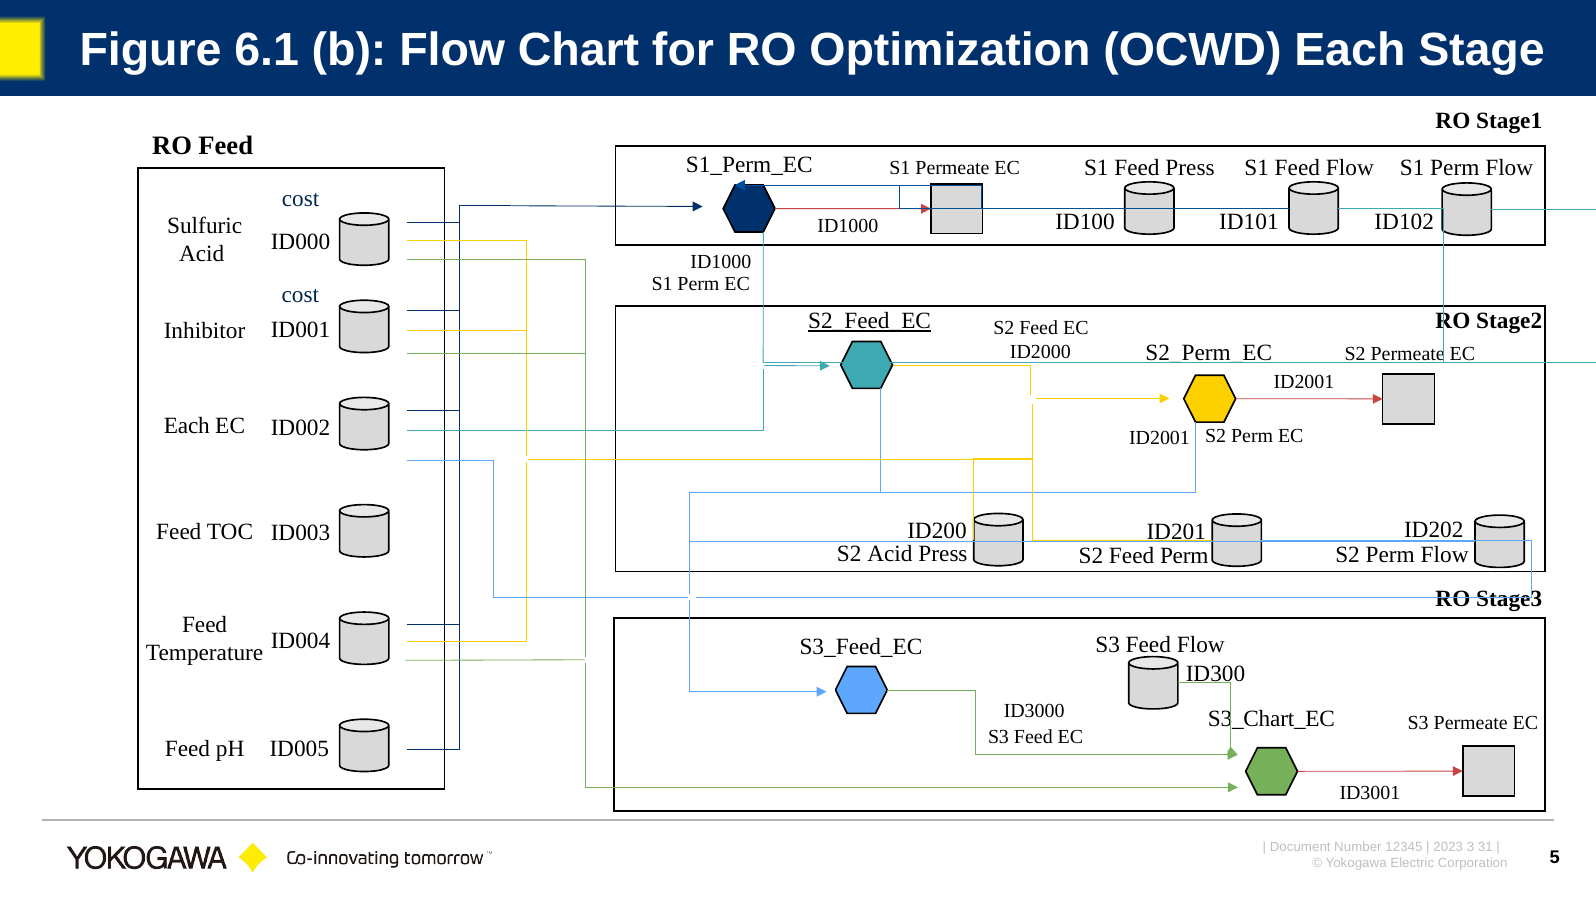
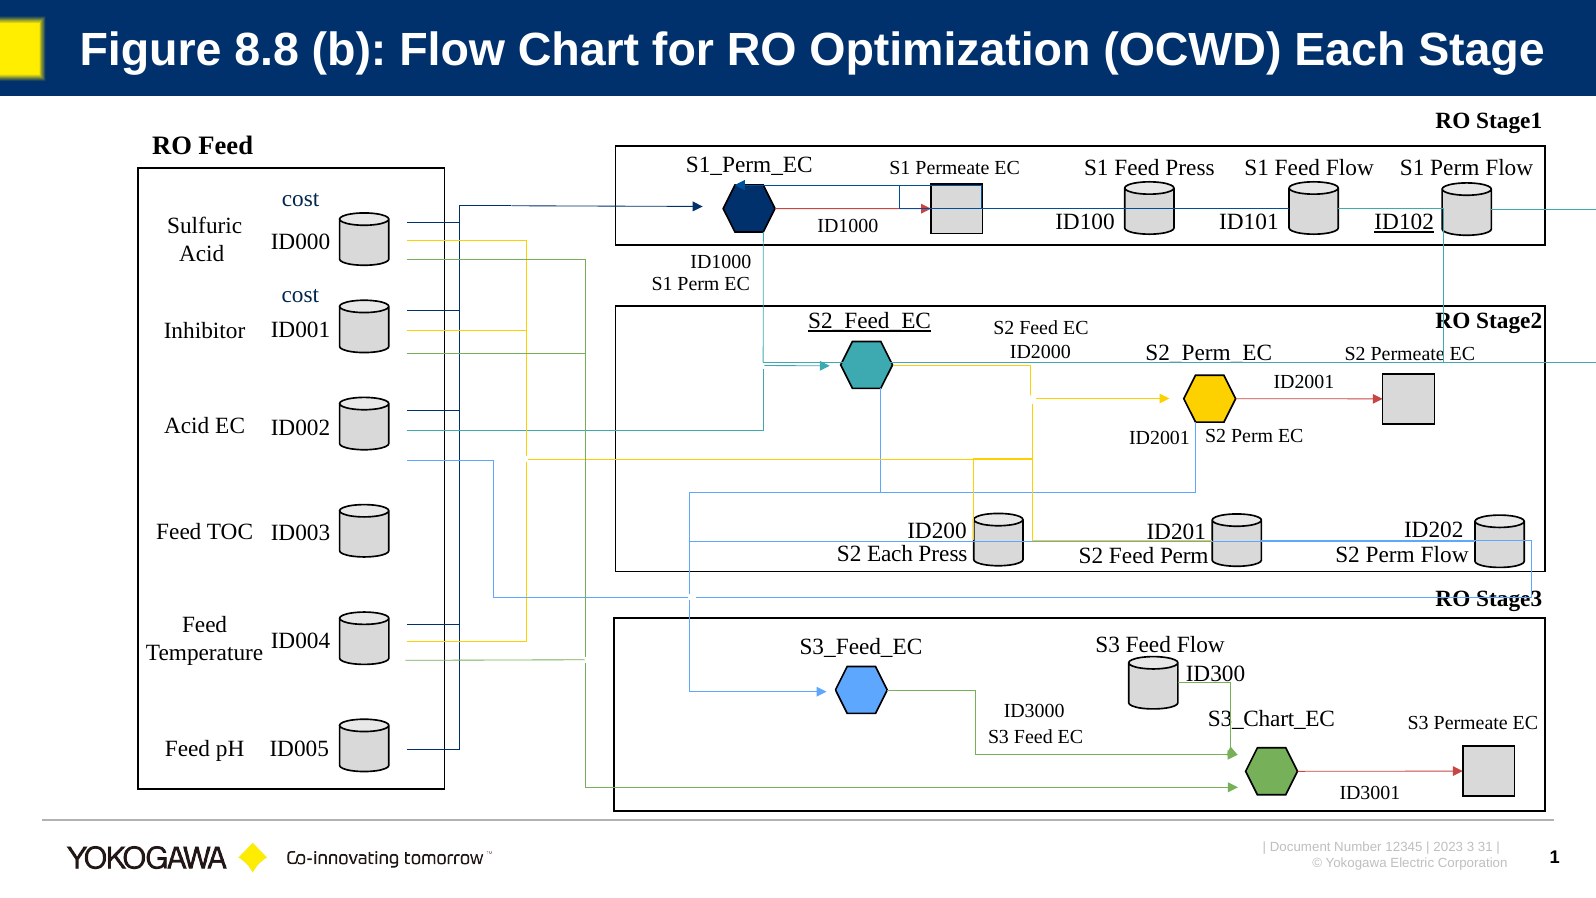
6.1: 6.1 -> 8.8 (267, 50)
ID102 underline: none -> present (1404, 222)
Each: Each -> Acid (187, 426)
S2 Acid: Acid -> Each (890, 553)
5: 5 -> 1 (1555, 857)
